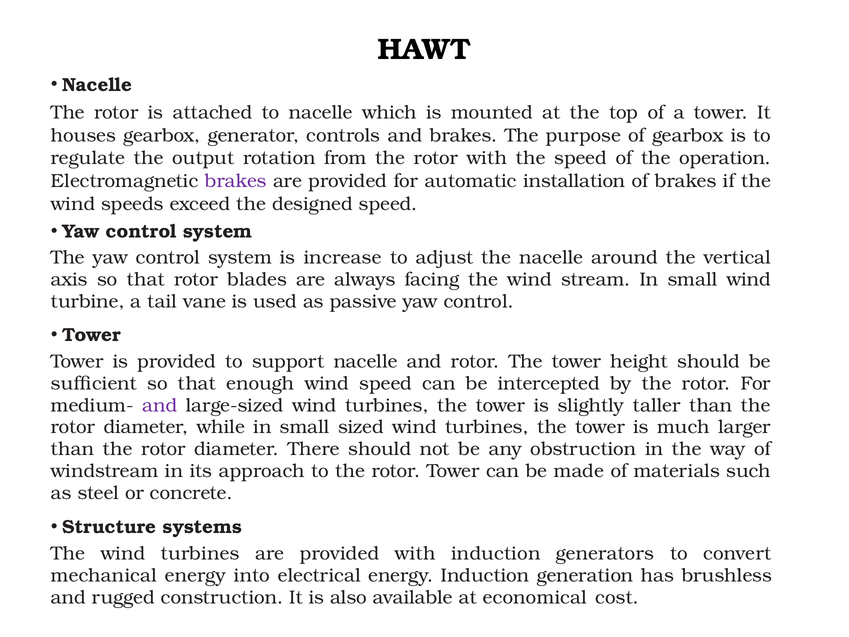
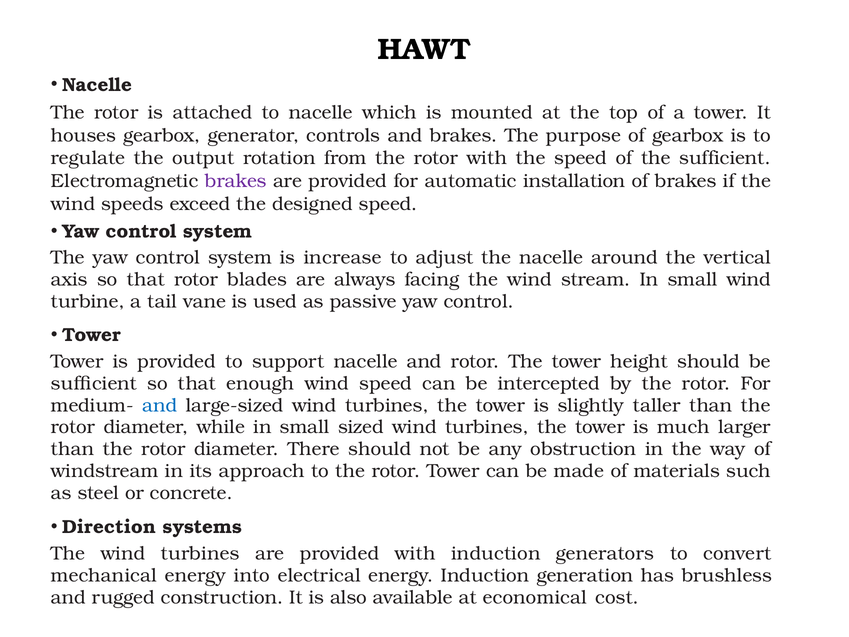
the operation: operation -> sufficient (725, 158)
and colour: purple -> blue (160, 405)
Structure: Structure -> Direction (109, 527)
